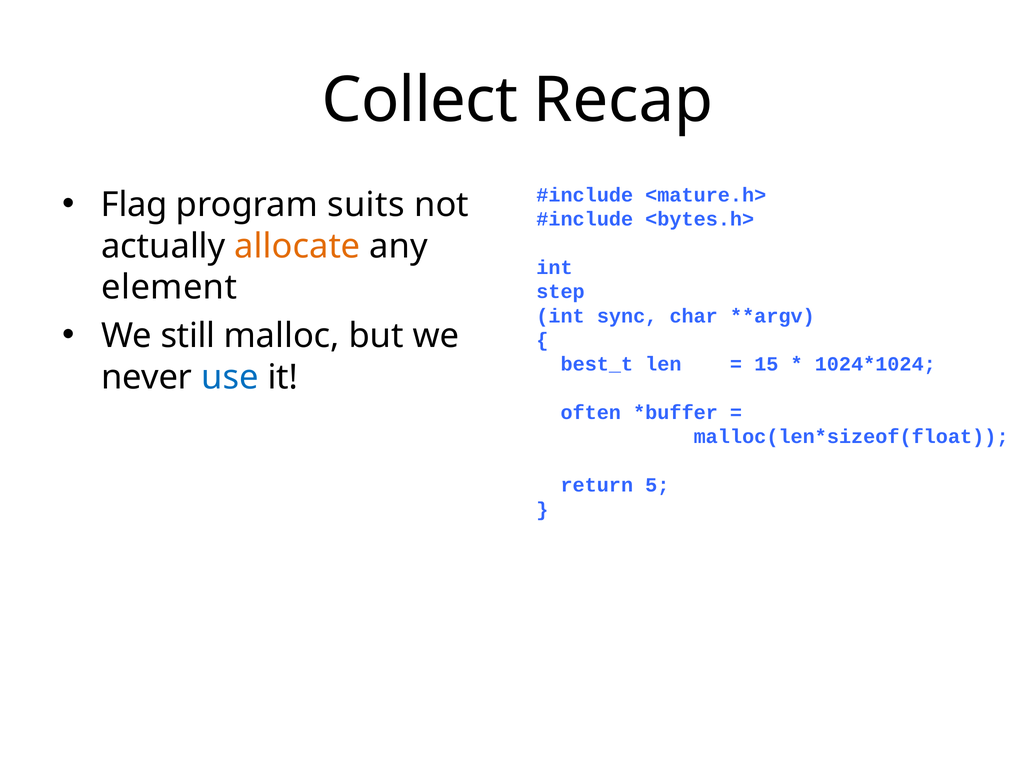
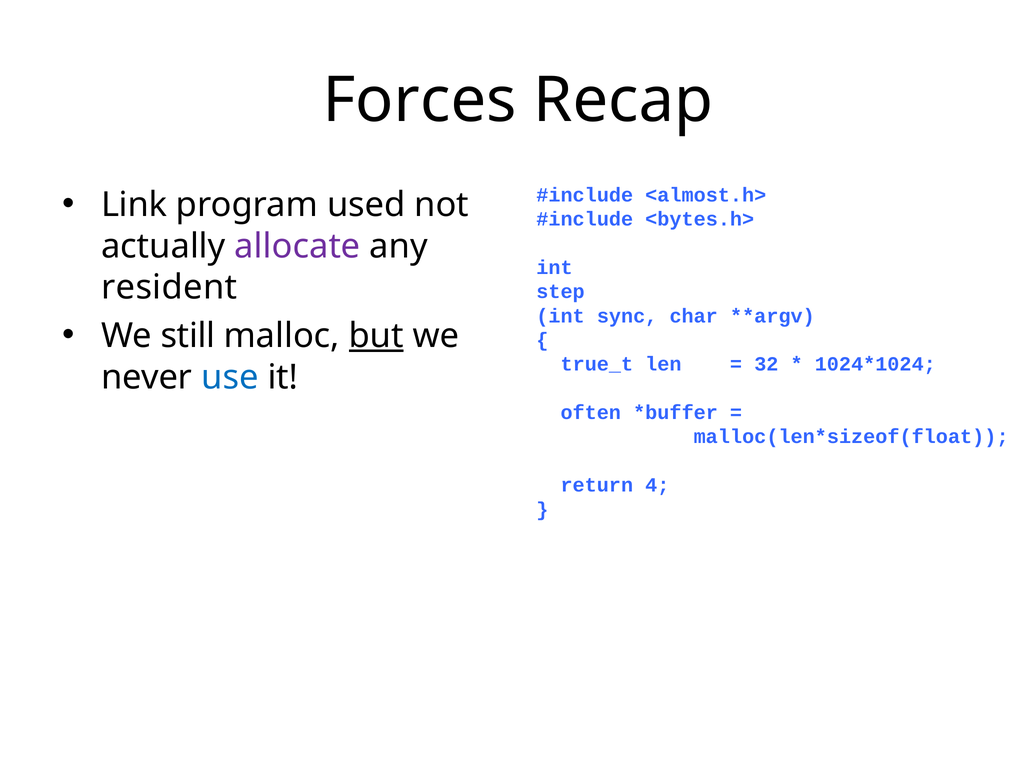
Collect: Collect -> Forces (420, 100)
Flag: Flag -> Link (134, 205)
suits: suits -> used (366, 205)
<mature.h>: <mature.h> -> <almost.h> (706, 195)
allocate colour: orange -> purple (297, 246)
element: element -> resident (169, 288)
but underline: none -> present (376, 336)
best_t: best_t -> true_t (597, 364)
15: 15 -> 32 (766, 364)
5: 5 -> 4 (657, 485)
